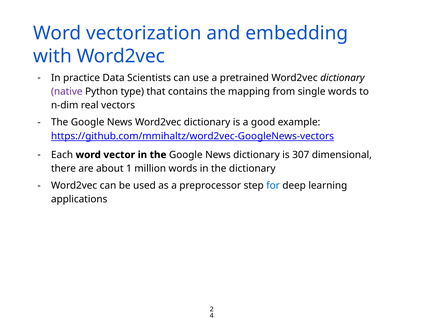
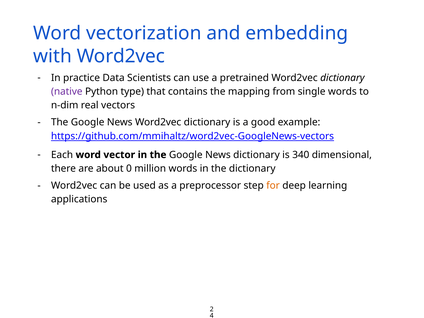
307: 307 -> 340 (301, 155)
1: 1 -> 0 (129, 169)
for colour: blue -> orange (273, 186)
